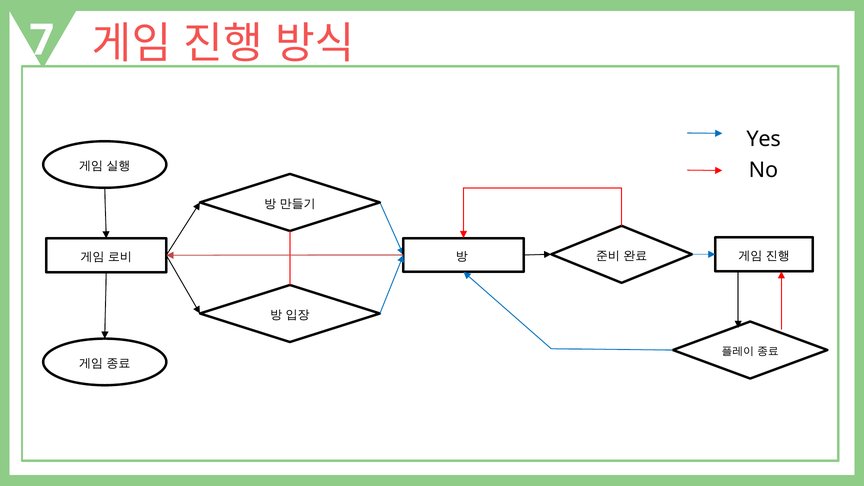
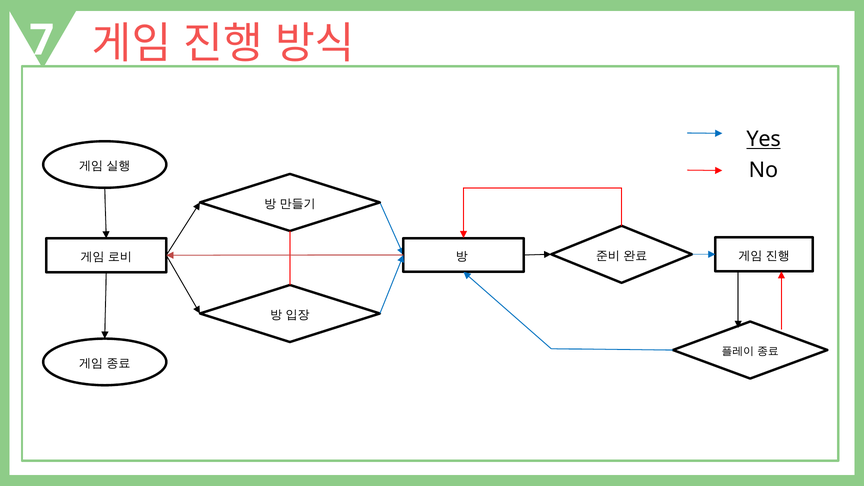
Yes underline: none -> present (764, 139)
